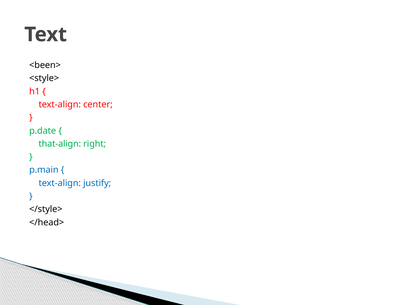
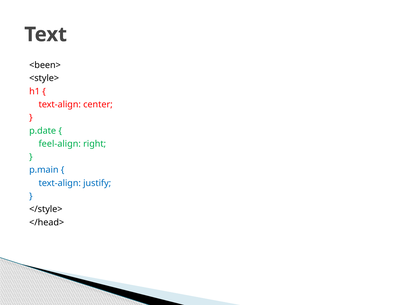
that-align: that-align -> feel-align (60, 144)
